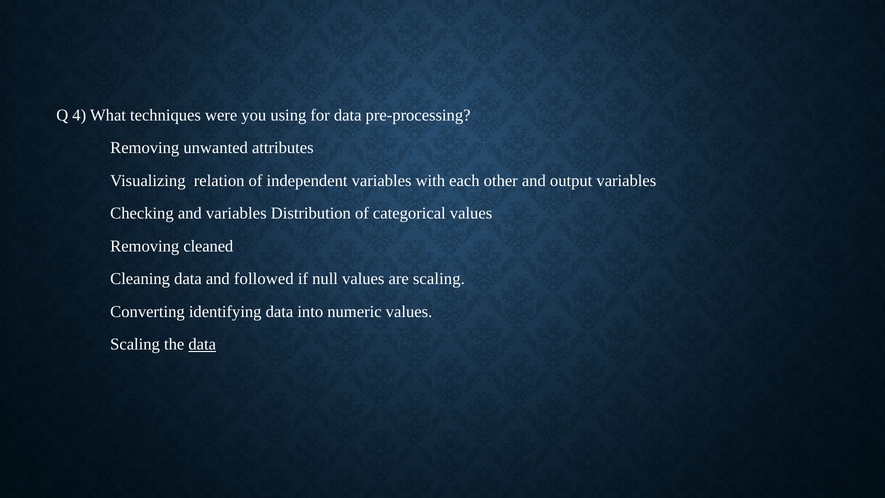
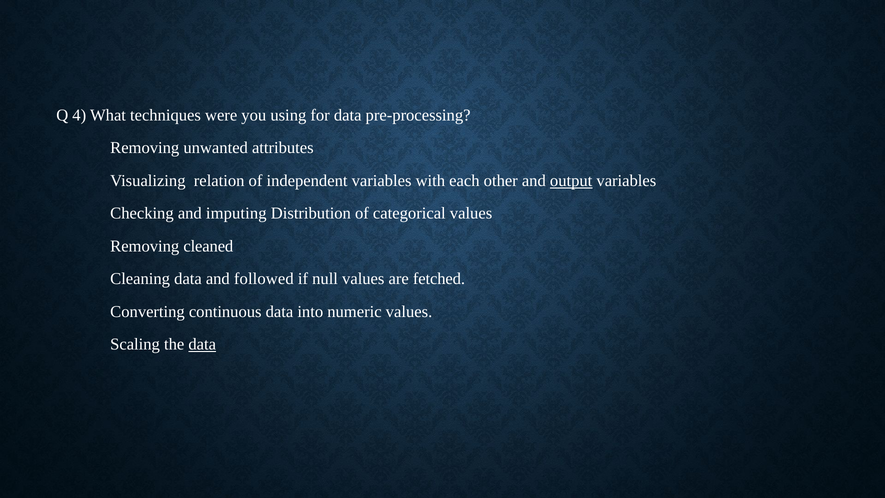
output underline: none -> present (571, 181)
and variables: variables -> imputing (236, 213)
scaling: scaling -> fetched (439, 279)
identifying: identifying -> continuous (225, 312)
